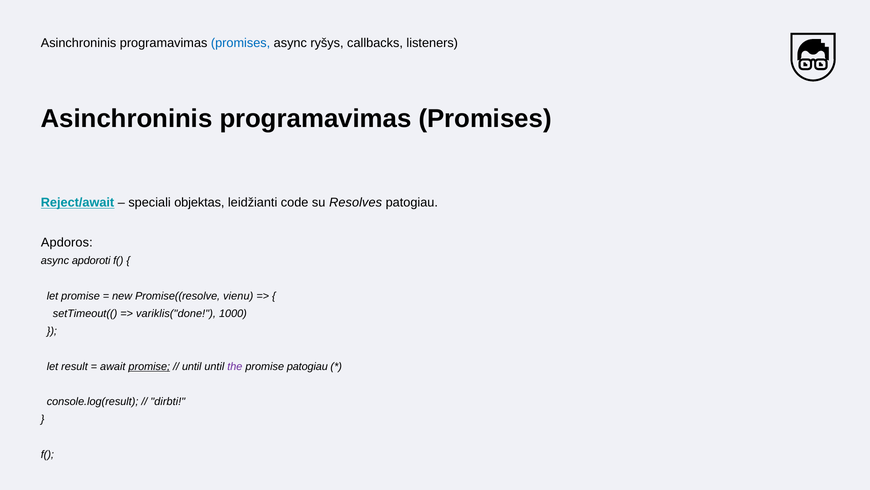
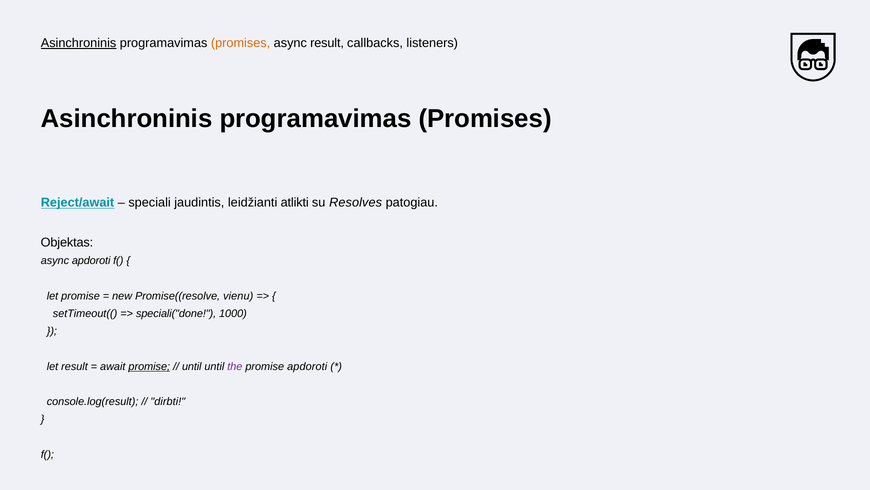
Asinchroninis underline: none -> present (79, 43)
promises colour: blue -> orange (241, 43)
async ryšys: ryšys -> result (327, 43)
objektas: objektas -> jaudintis (199, 202)
code: code -> atlikti (295, 202)
Apdoros: Apdoros -> Objektas (67, 242)
variklis("done: variklis("done -> speciali("done (176, 313)
promise patogiau: patogiau -> apdoroti (307, 366)
